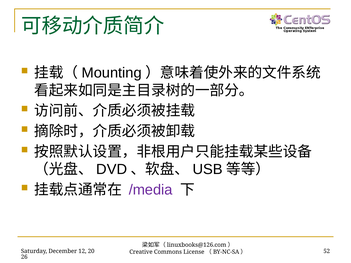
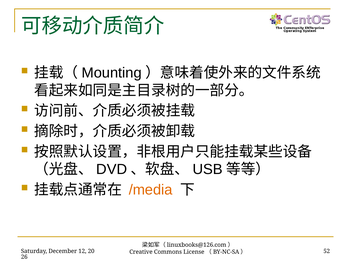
/media colour: purple -> orange (151, 190)
